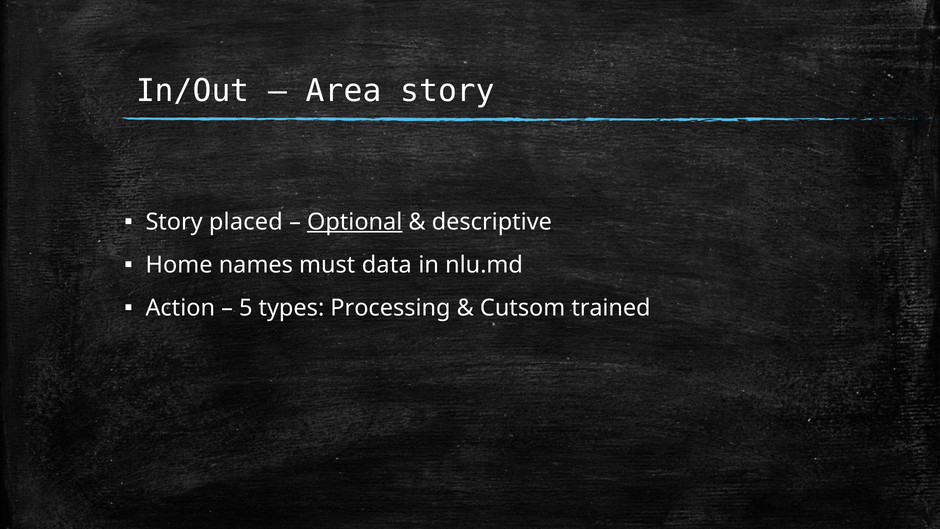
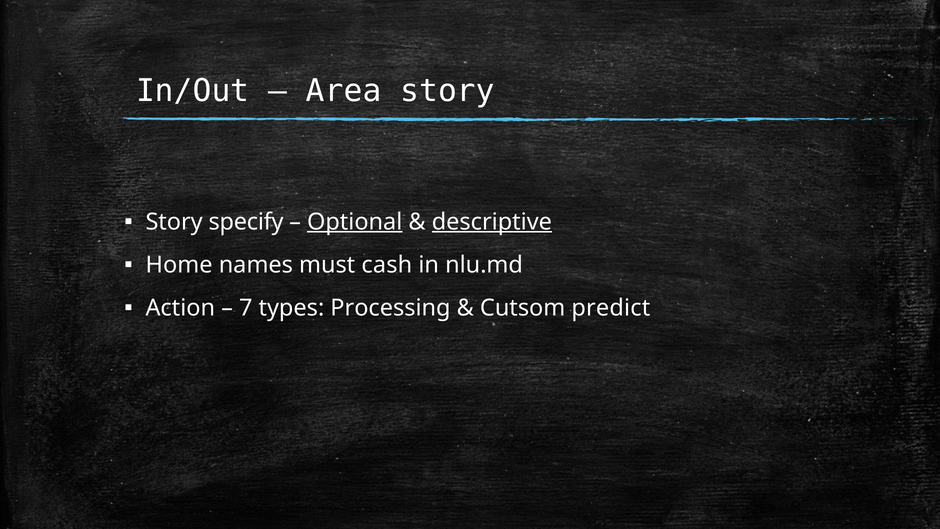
placed: placed -> specify (246, 222)
descriptive underline: none -> present (492, 222)
data: data -> cash (387, 265)
5: 5 -> 7 (246, 308)
trained: trained -> predict (611, 308)
